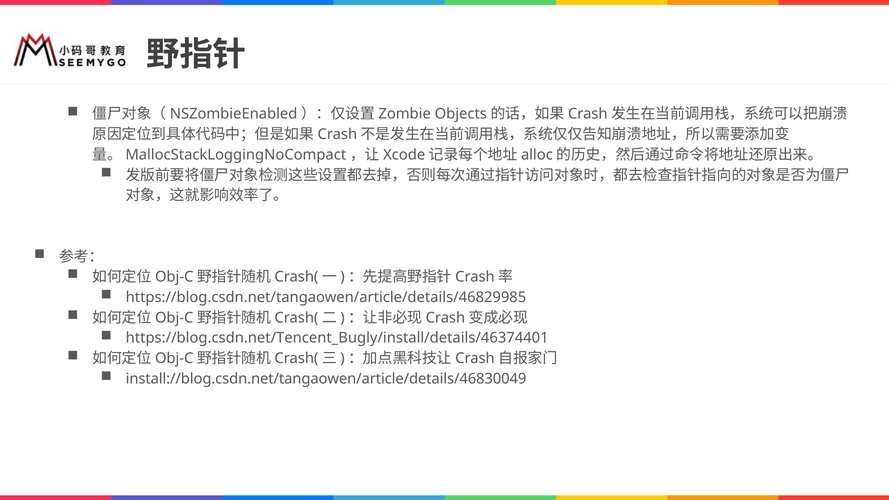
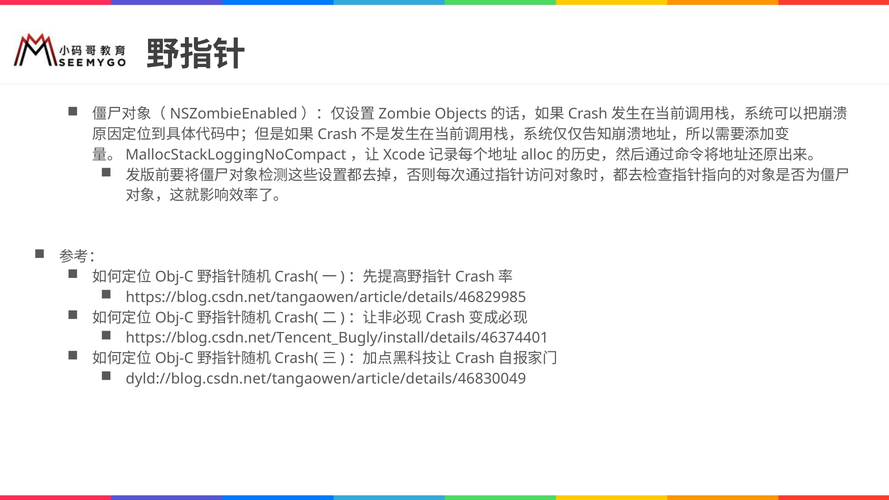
install://blog.csdn.net/tangaowen/article/details/46830049: install://blog.csdn.net/tangaowen/article/details/46830049 -> dyld://blog.csdn.net/tangaowen/article/details/46830049 (326, 379)
